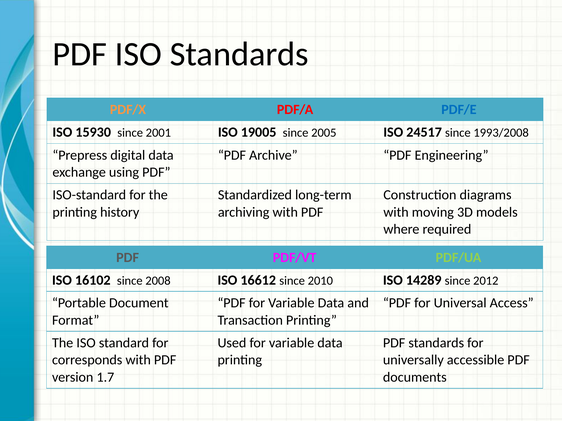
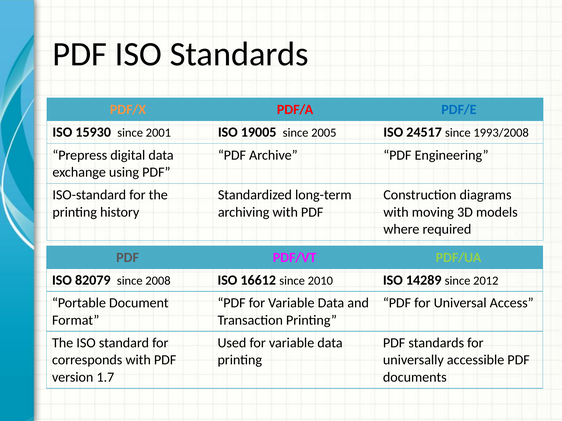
16102: 16102 -> 82079 (93, 281)
